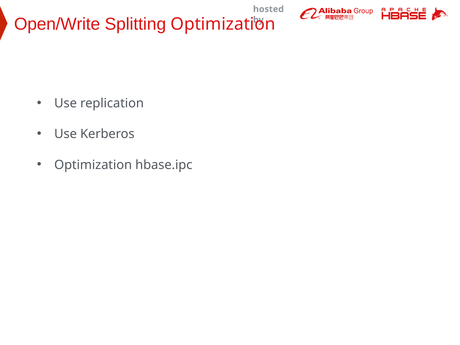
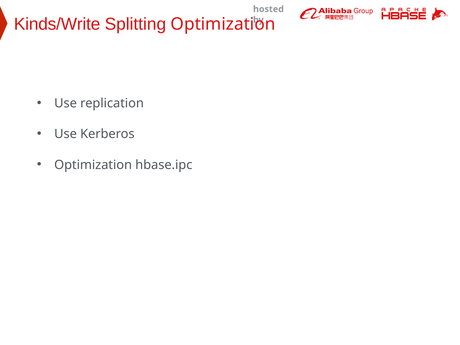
Open/Write: Open/Write -> Kinds/Write (57, 24)
